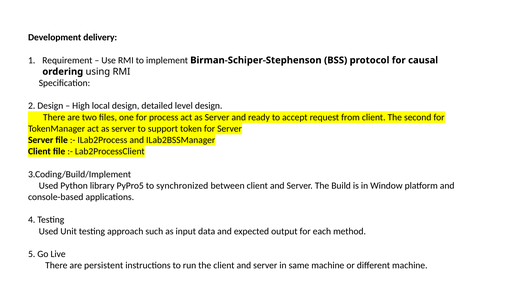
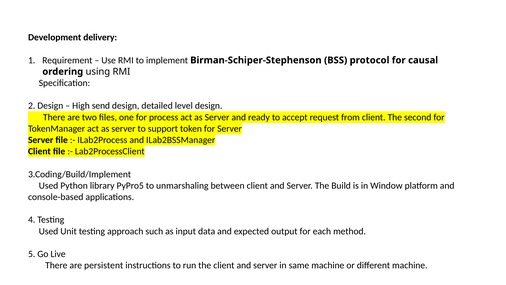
local: local -> send (101, 106)
synchronized: synchronized -> unmarshaling (182, 185)
